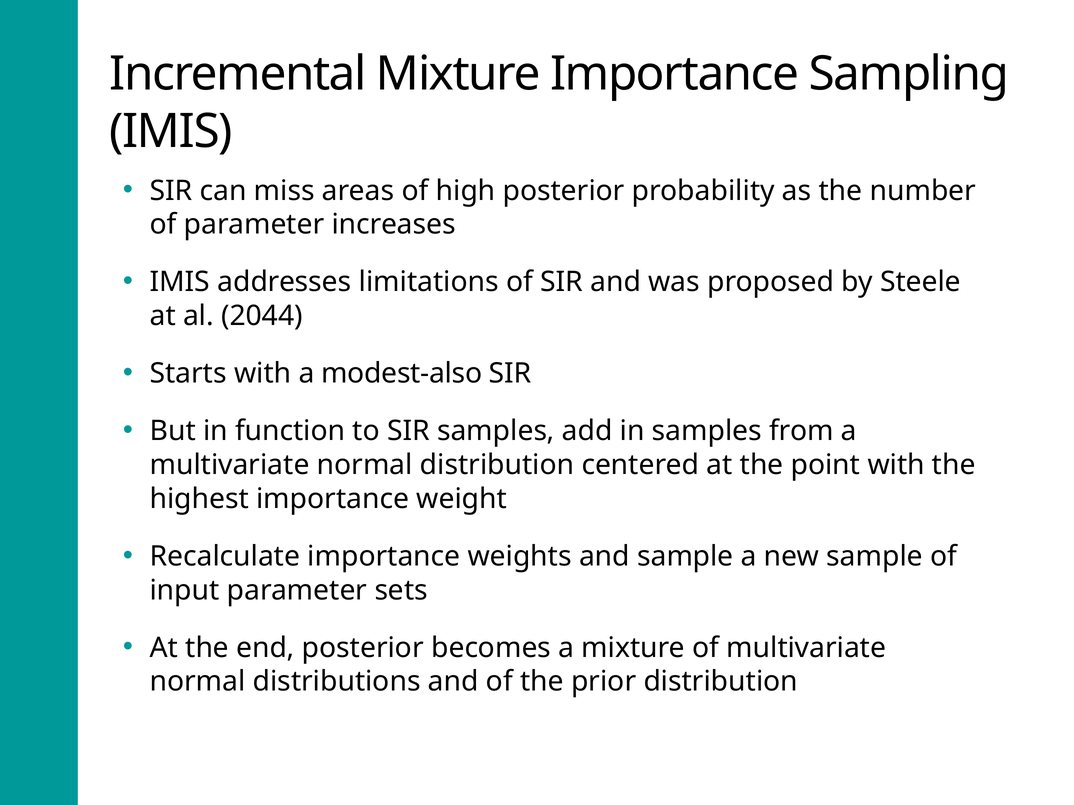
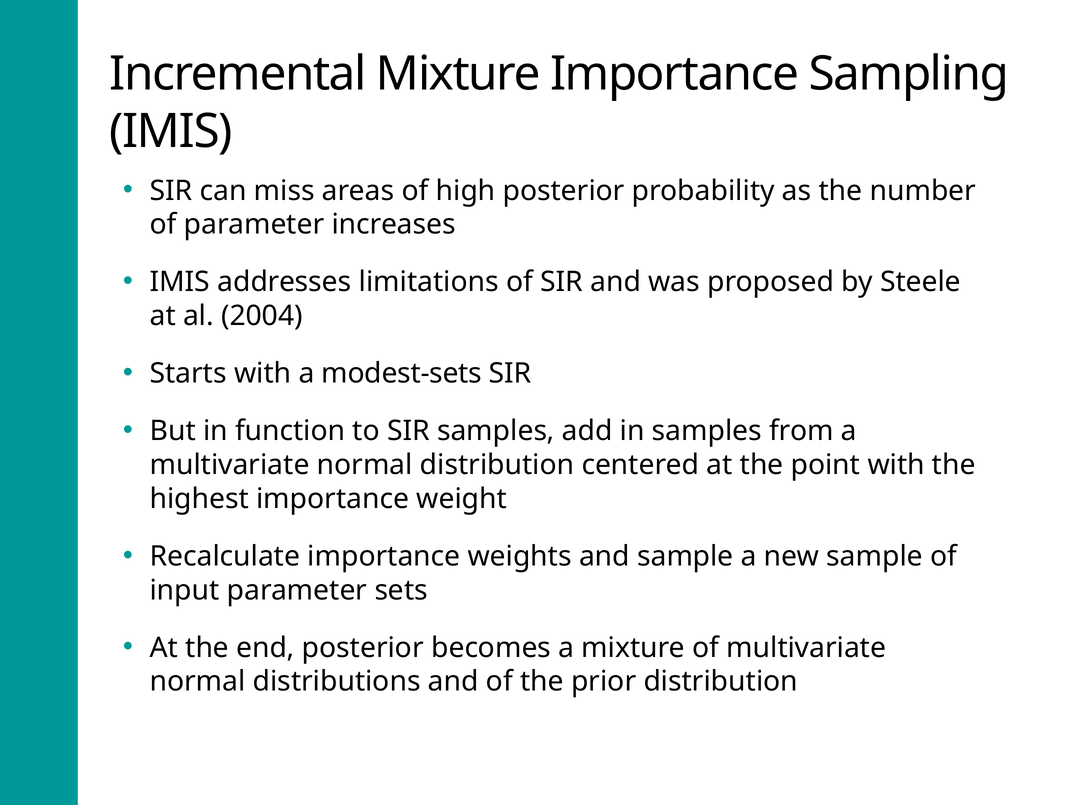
2044: 2044 -> 2004 (262, 316)
modest-also: modest-also -> modest-sets (402, 374)
